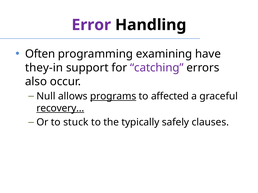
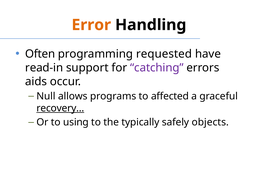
Error colour: purple -> orange (91, 25)
examining: examining -> requested (164, 54)
they-in: they-in -> read-in (44, 68)
also: also -> aids (36, 82)
programs underline: present -> none (113, 96)
stuck: stuck -> using (76, 123)
clauses: clauses -> objects (210, 123)
